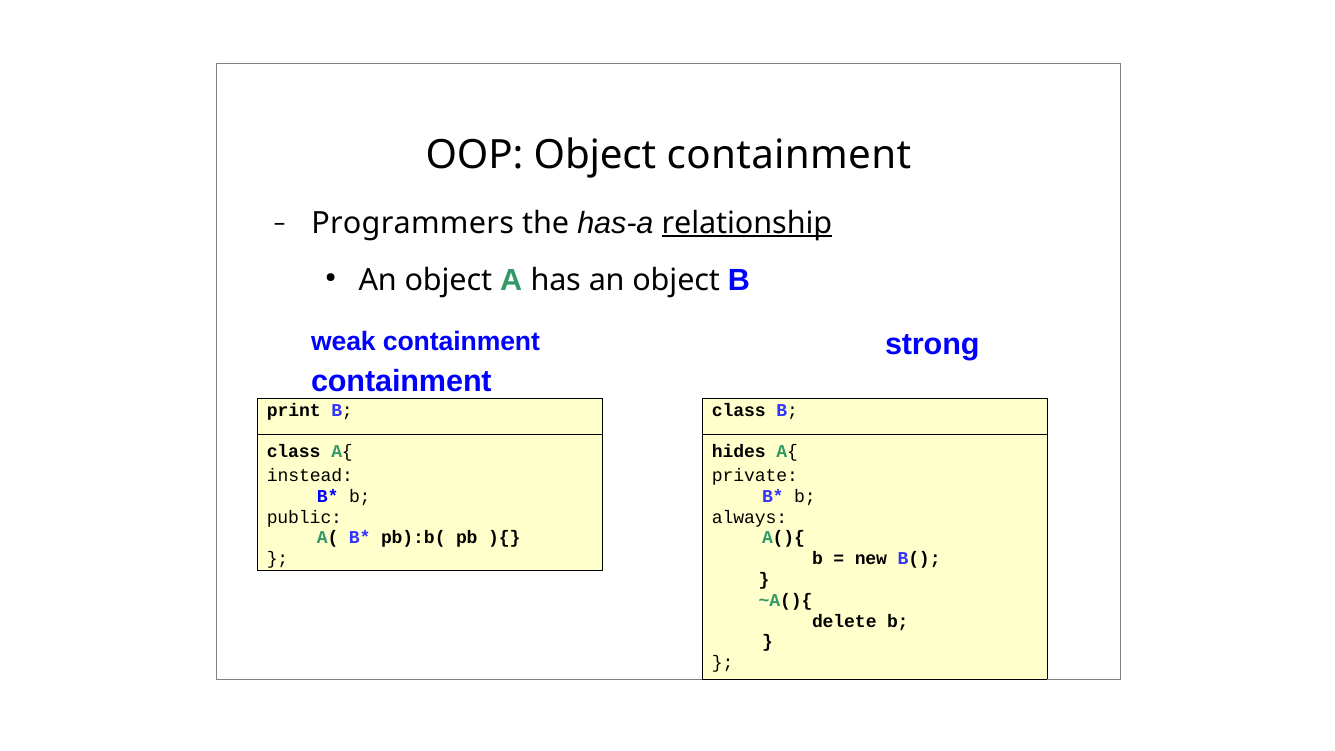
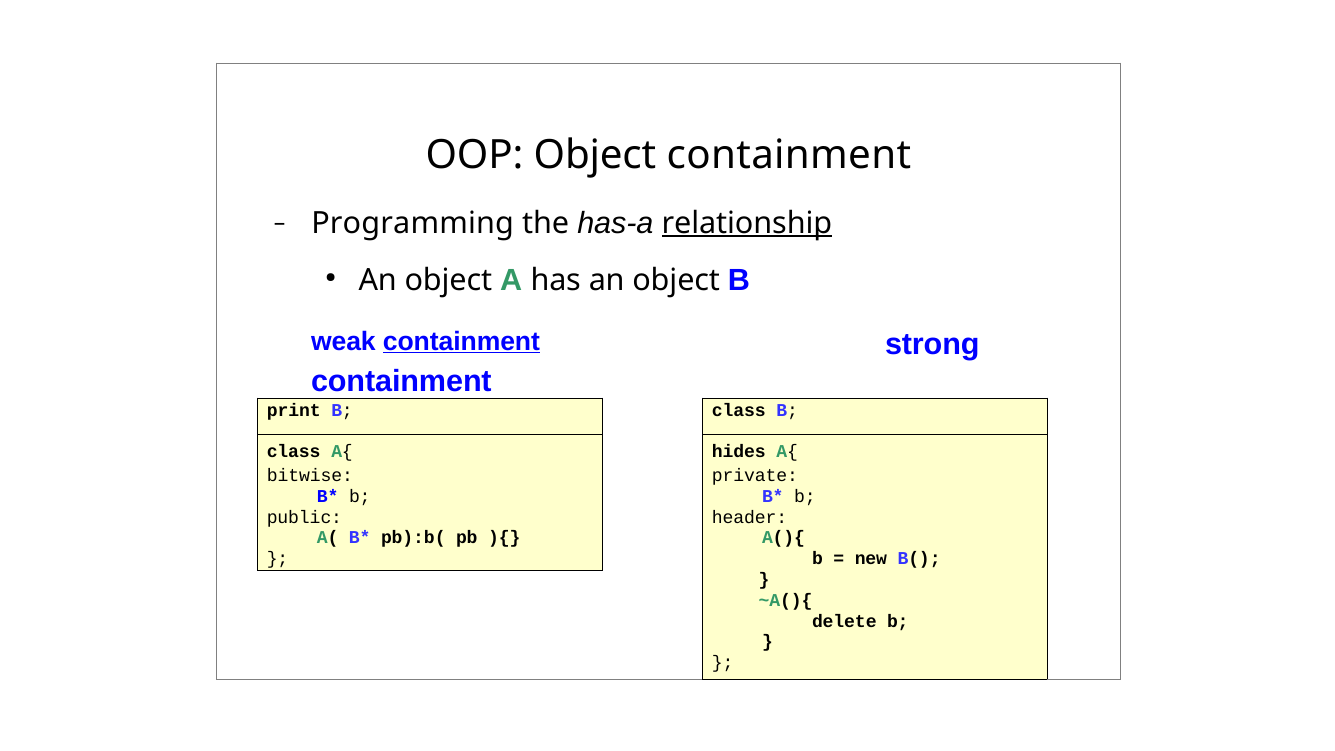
Programmers: Programmers -> Programming (413, 223)
containment underline: none -> present (461, 341)
instead: instead -> bitwise (310, 475)
always: always -> header (750, 517)
